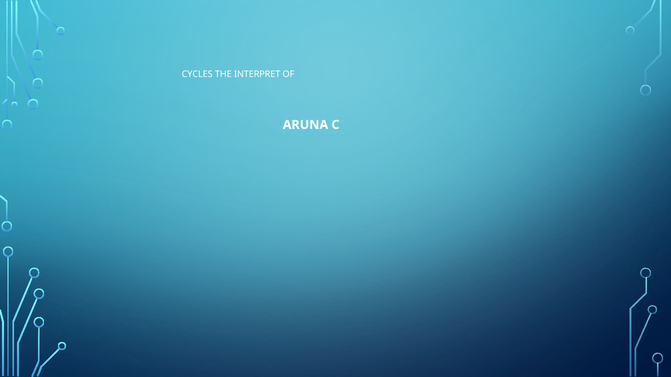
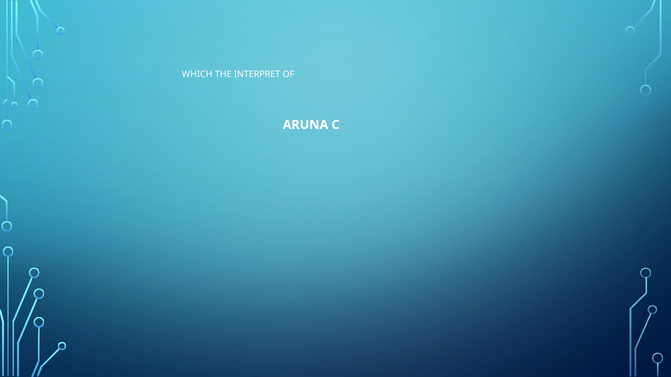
CYCLES: CYCLES -> WHICH (197, 74)
